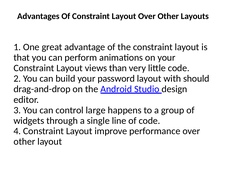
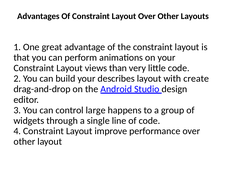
password: password -> describes (116, 79)
should: should -> create (196, 79)
